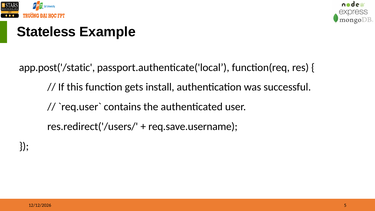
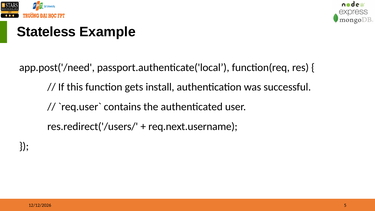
app.post('/static: app.post('/static -> app.post('/need (57, 67)
req.save.username: req.save.username -> req.next.username (193, 126)
